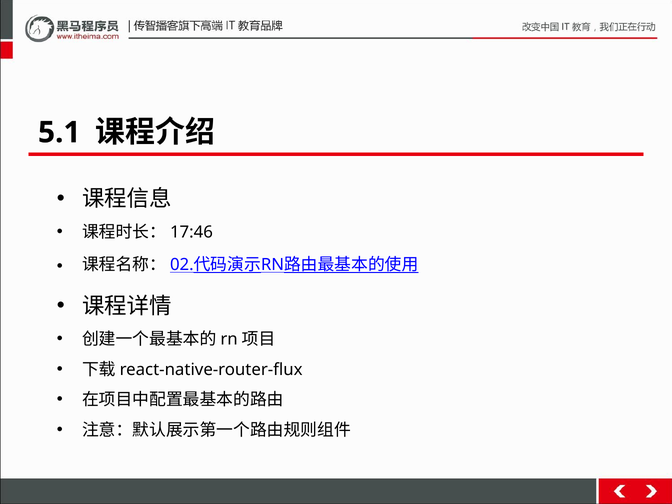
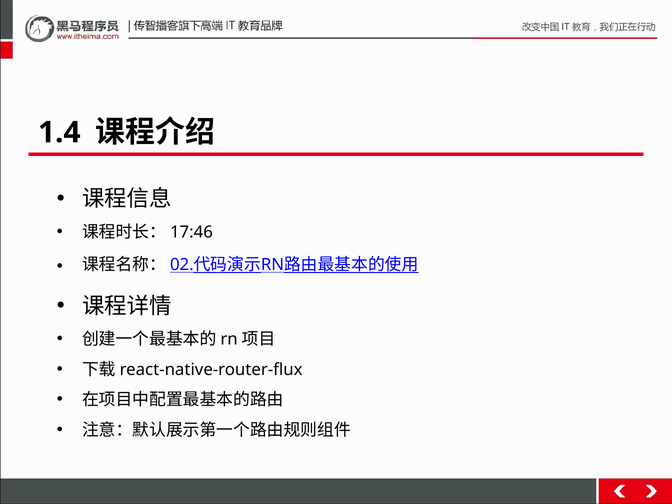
5.1: 5.1 -> 1.4 (59, 132)
